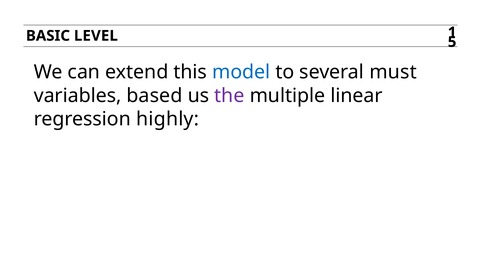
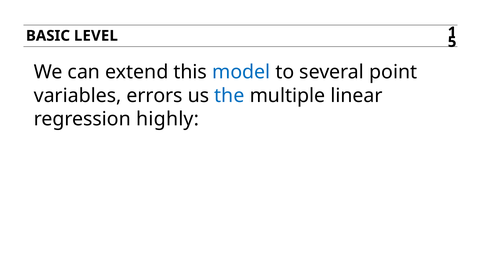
must: must -> point (393, 72)
based: based -> errors (155, 96)
the colour: purple -> blue (229, 96)
